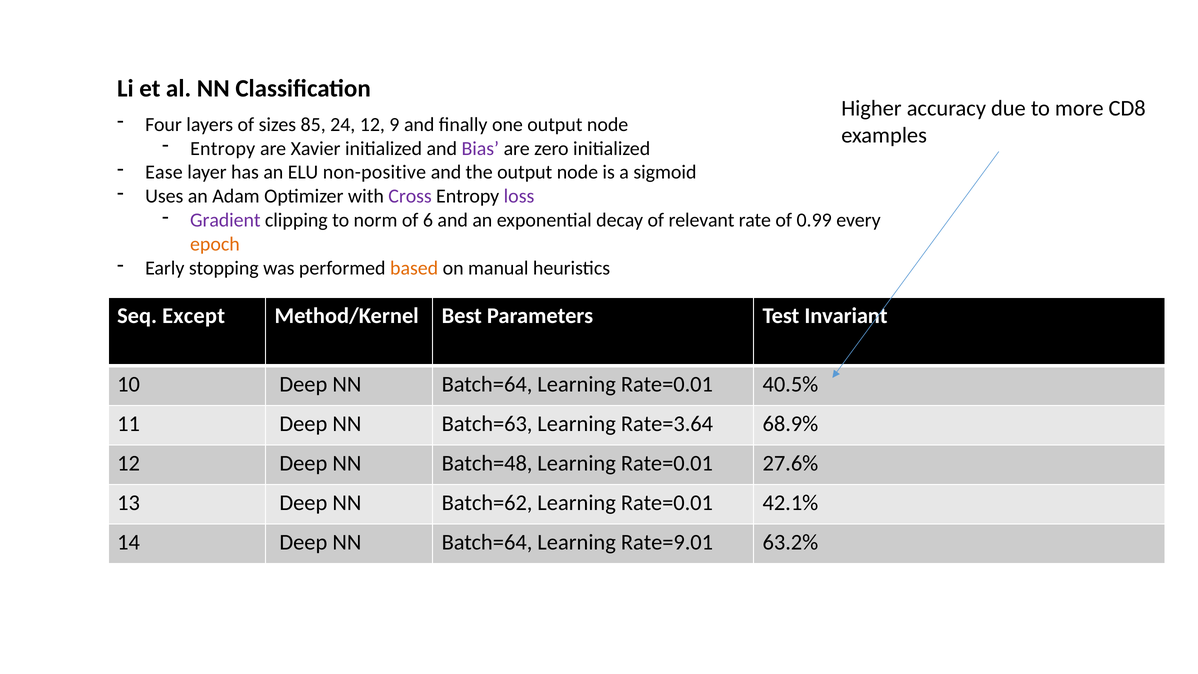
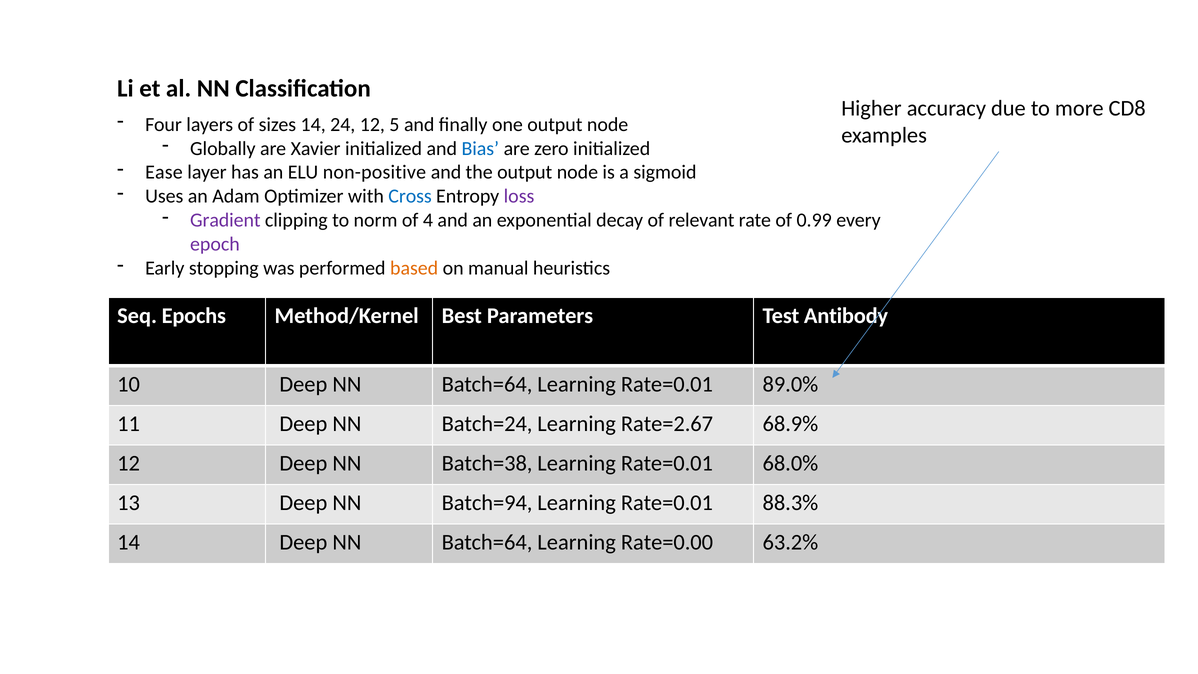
sizes 85: 85 -> 14 (313, 124)
9: 9 -> 5 (394, 124)
Entropy: Entropy -> Globally (223, 148)
Bias colour: purple -> blue (480, 148)
Cross colour: purple -> blue (410, 196)
6: 6 -> 4 (428, 220)
epoch colour: orange -> purple (215, 244)
Except: Except -> Epochs (194, 316)
Invariant: Invariant -> Antibody (846, 316)
40.5%: 40.5% -> 89.0% (790, 384)
Batch=63: Batch=63 -> Batch=24 (487, 424)
Rate=3.64: Rate=3.64 -> Rate=2.67 (667, 424)
Batch=48: Batch=48 -> Batch=38 (487, 463)
27.6%: 27.6% -> 68.0% (790, 463)
Batch=62: Batch=62 -> Batch=94 (487, 503)
42.1%: 42.1% -> 88.3% (790, 503)
Rate=9.01: Rate=9.01 -> Rate=0.00 (667, 542)
